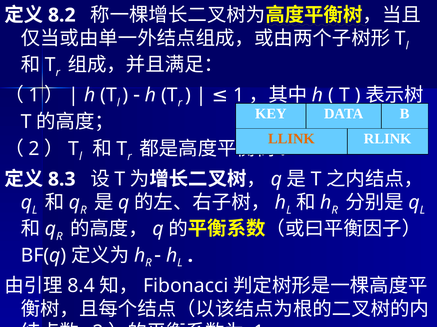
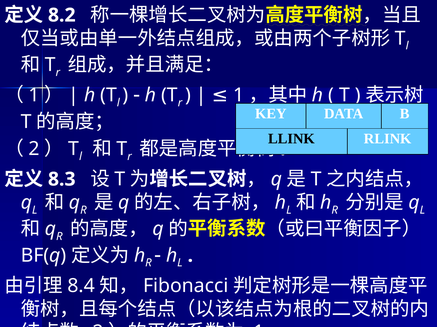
LLINK colour: orange -> black (292, 139)
